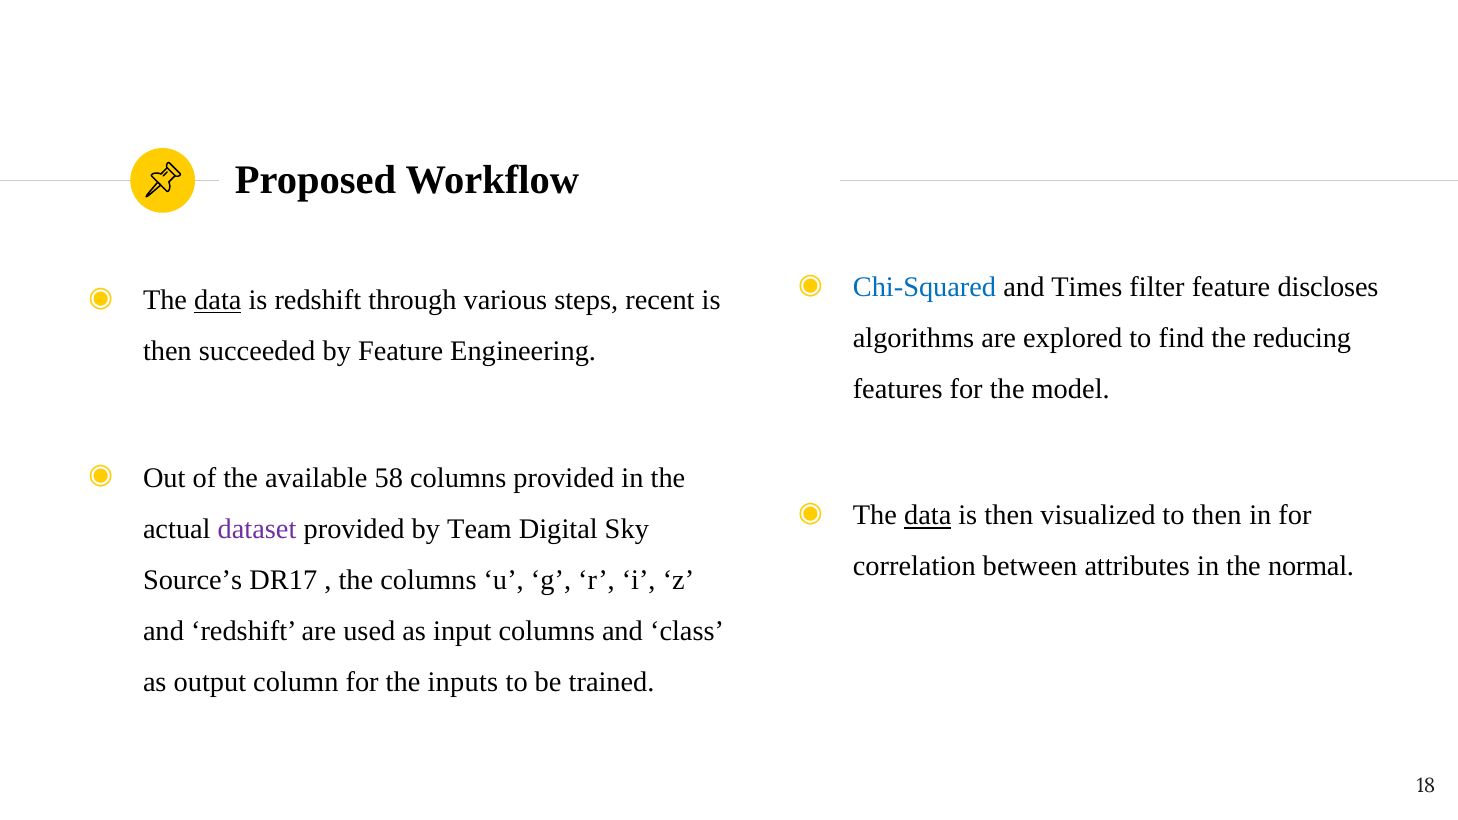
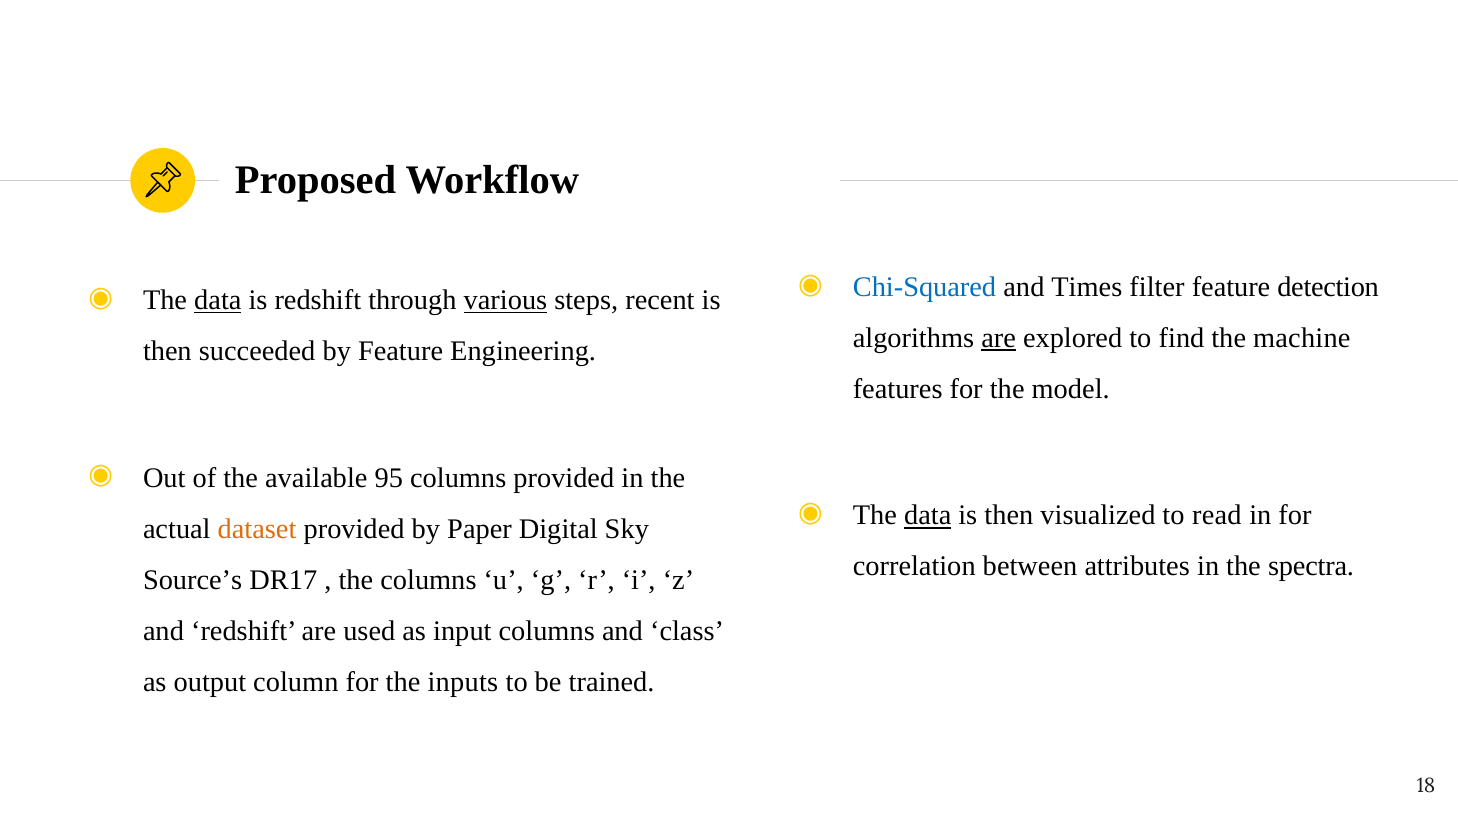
discloses: discloses -> detection (1328, 287)
various underline: none -> present (505, 300)
are underline: none -> present (999, 338)
reducing: reducing -> machine (1302, 338)
58: 58 -> 95 (389, 478)
to then: then -> read (1217, 516)
dataset colour: purple -> orange (257, 529)
Team: Team -> Paper (480, 529)
normal: normal -> spectra (1311, 567)
